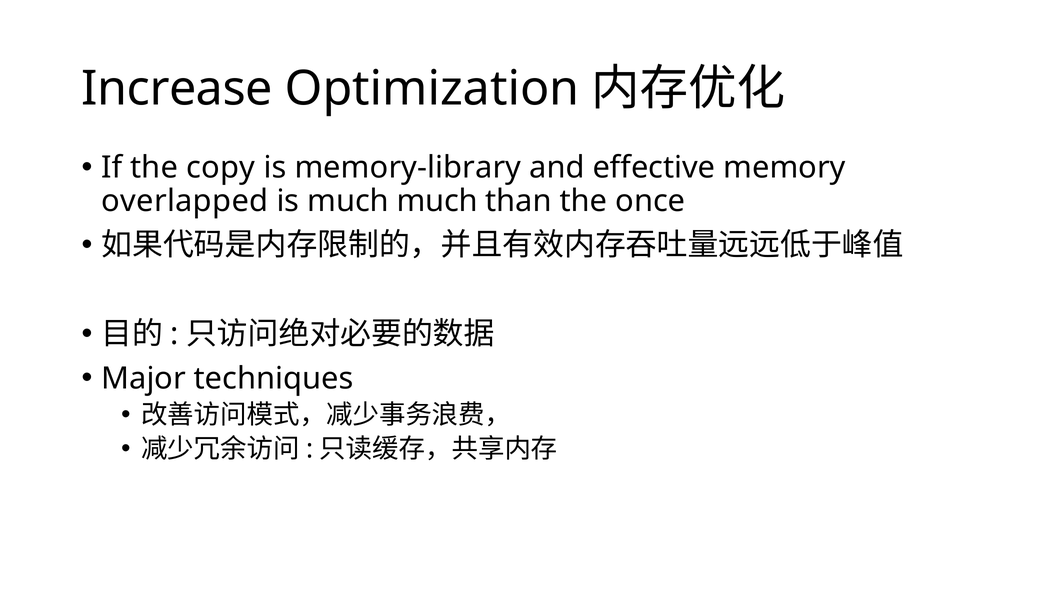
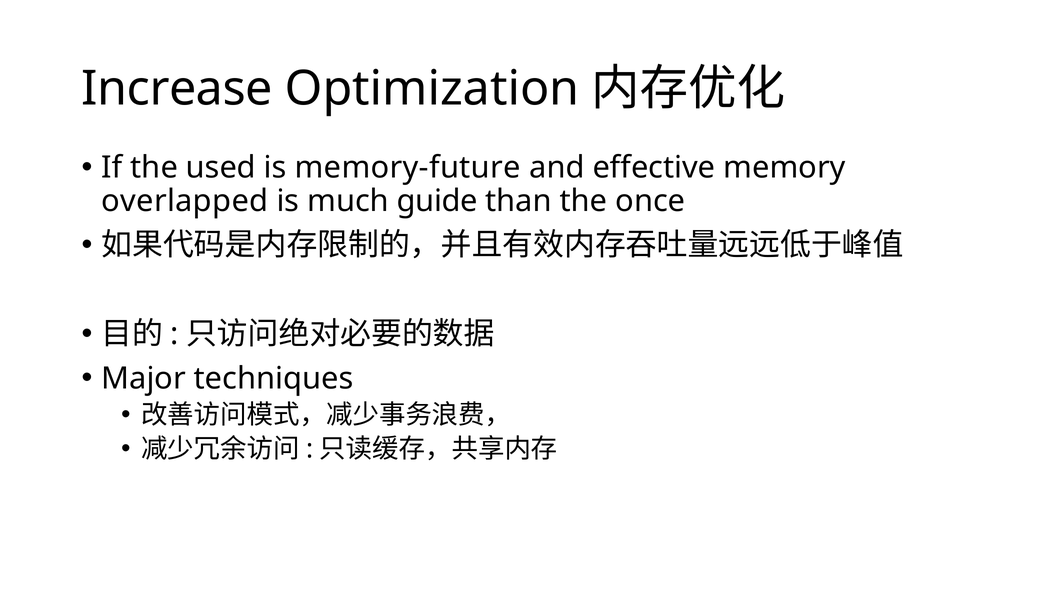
copy: copy -> used (221, 168)
memory-library: memory-library -> memory-future (408, 168)
much much: much -> guide (437, 201)
